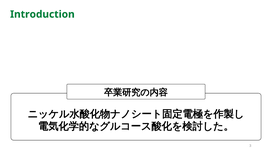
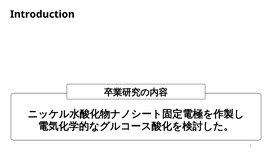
Introduction colour: green -> black (42, 14)
